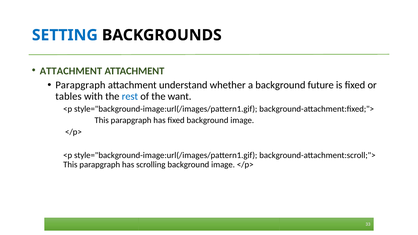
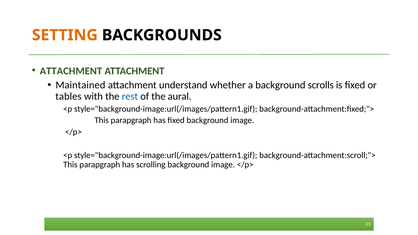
SETTING colour: blue -> orange (65, 35)
Parapgraph: Parapgraph -> Maintained (80, 85)
future: future -> scrolls (321, 85)
want: want -> aural (180, 96)
